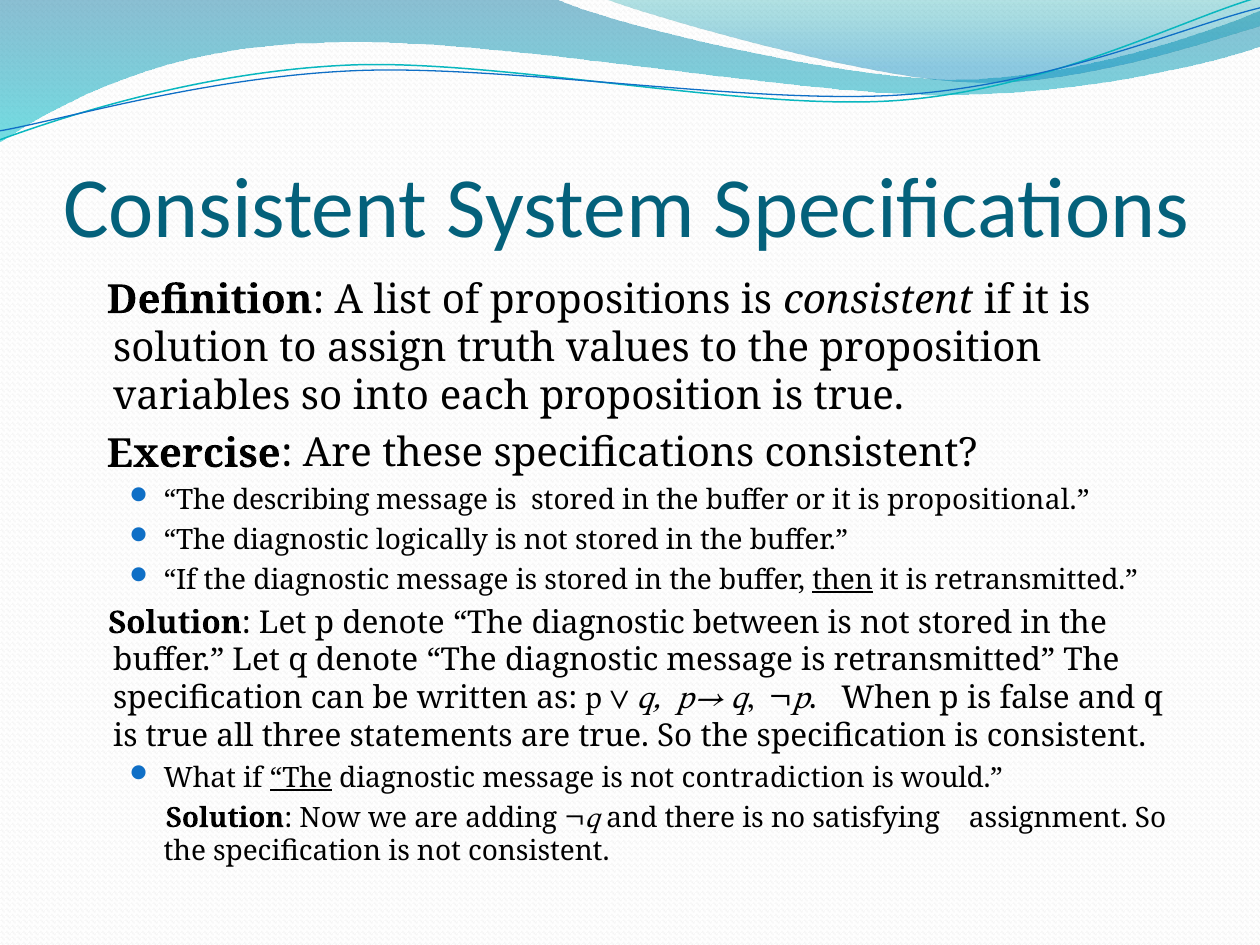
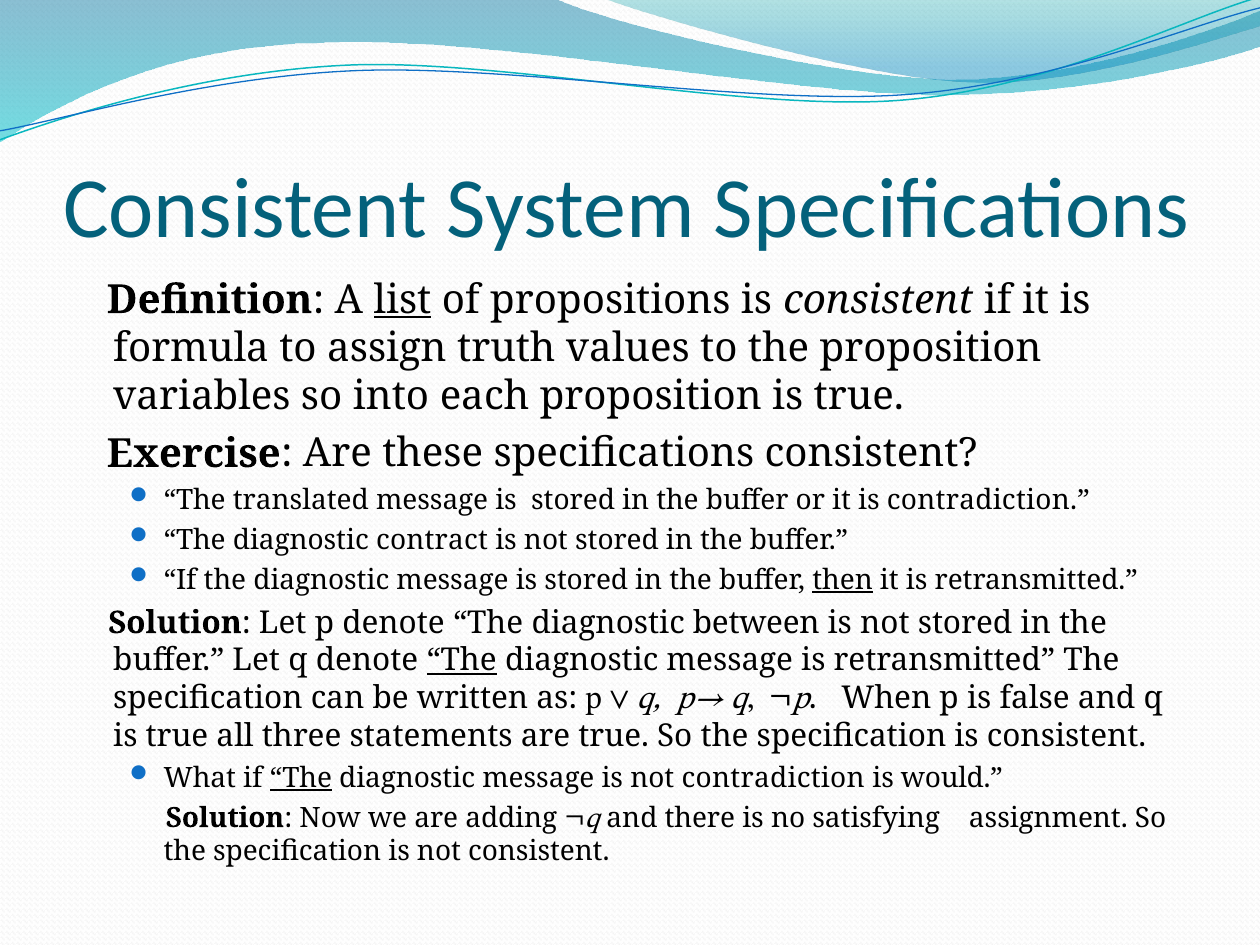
list underline: none -> present (402, 300)
solution: solution -> formula (191, 348)
describing: describing -> translated (301, 500)
is propositional: propositional -> contradiction (988, 500)
logically: logically -> contract (432, 540)
The underline: none -> present (462, 661)
